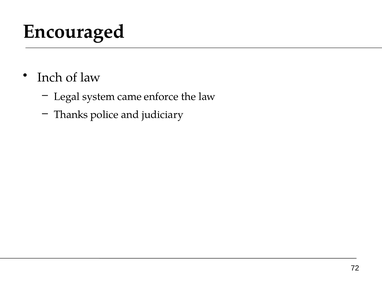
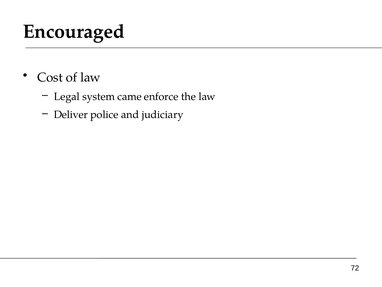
Inch: Inch -> Cost (50, 77)
Thanks: Thanks -> Deliver (71, 115)
